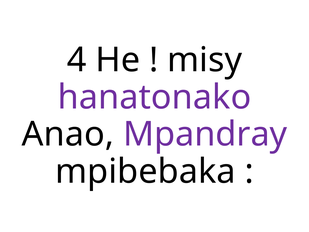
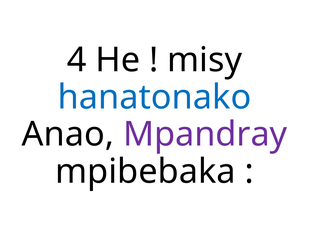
hanatonako colour: purple -> blue (154, 97)
